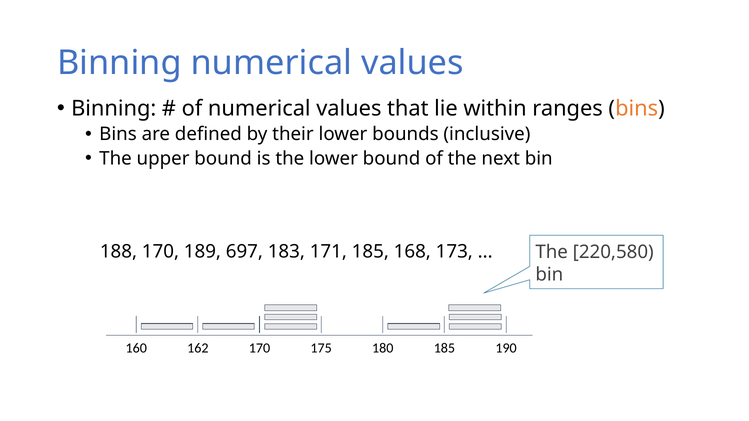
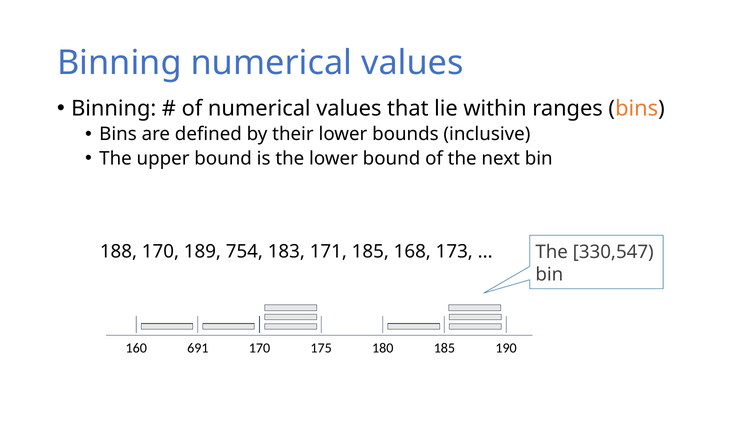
697: 697 -> 754 (244, 252)
220,580: 220,580 -> 330,547 (613, 252)
162: 162 -> 691 (198, 348)
